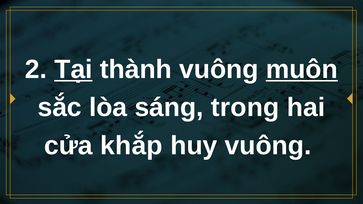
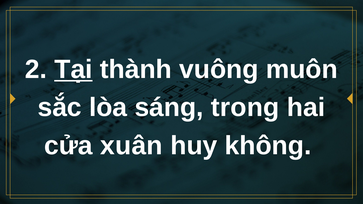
muôn underline: present -> none (302, 69)
khắp: khắp -> xuân (131, 146)
huy vuông: vuông -> không (268, 146)
